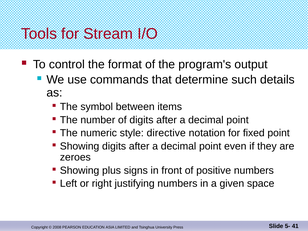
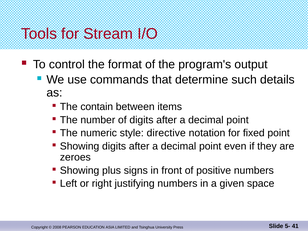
symbol: symbol -> contain (97, 107)
